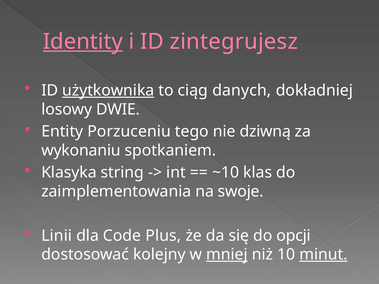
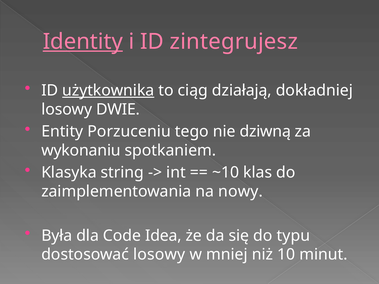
danych: danych -> działają (242, 90)
swoje: swoje -> nowy (241, 192)
Linii: Linii -> Była (57, 236)
Plus: Plus -> Idea (163, 236)
opcji: opcji -> typu (293, 236)
dostosować kolejny: kolejny -> losowy (159, 255)
mniej underline: present -> none (227, 255)
minut underline: present -> none (323, 255)
